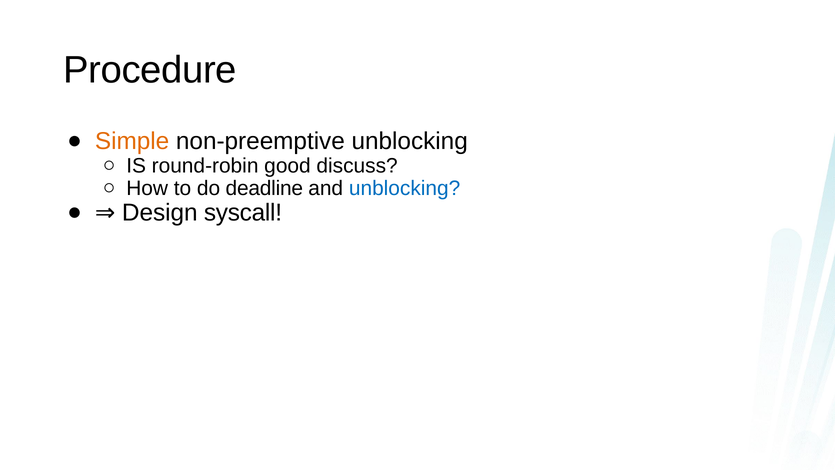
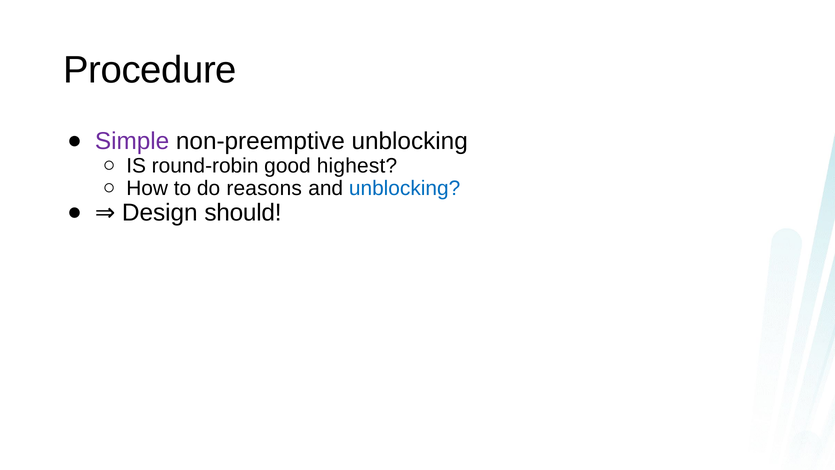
Simple colour: orange -> purple (132, 141)
discuss: discuss -> highest (357, 166)
deadline: deadline -> reasons (264, 188)
syscall: syscall -> should (243, 213)
